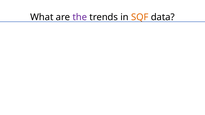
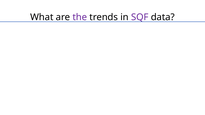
SQF colour: orange -> purple (140, 17)
